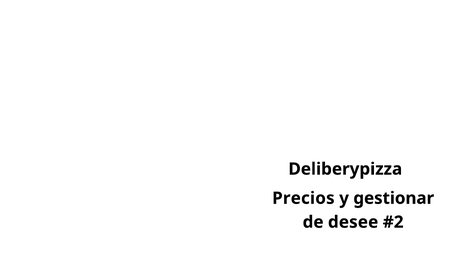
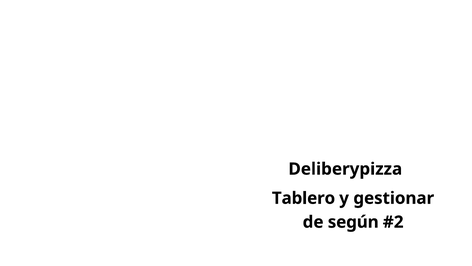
Precios: Precios -> Tablero (304, 198)
desee: desee -> según (353, 222)
